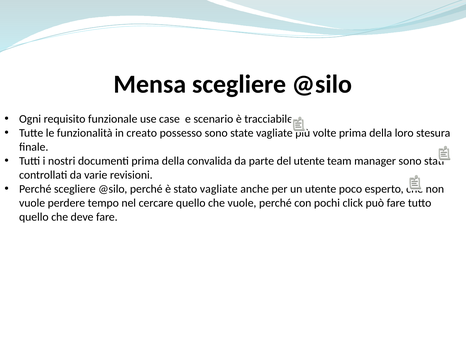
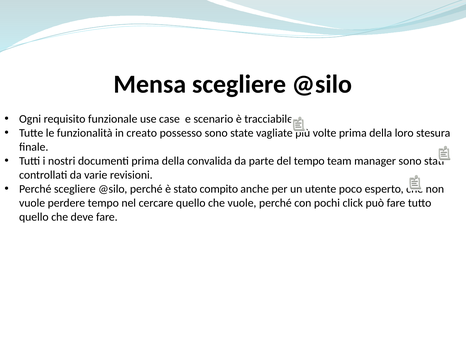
del utente: utente -> tempo (309, 161)
stato vagliate: vagliate -> compito (219, 189)
